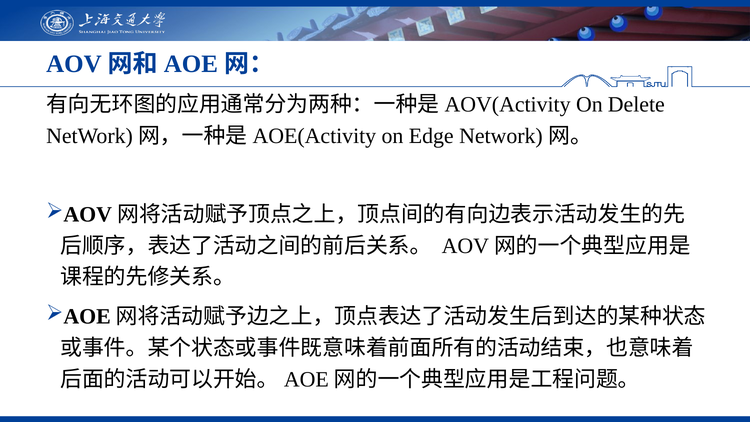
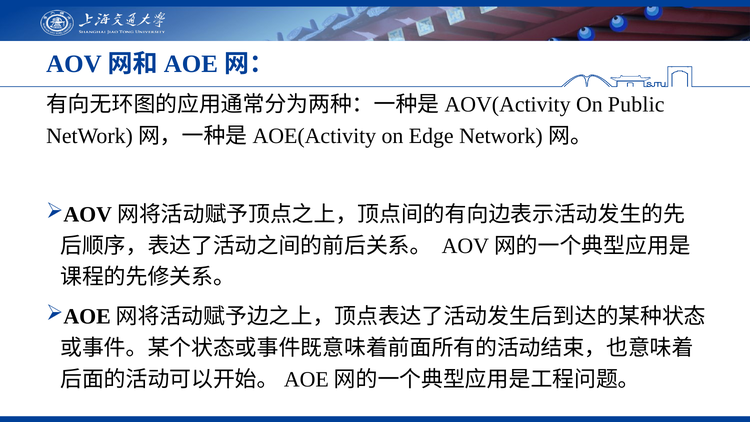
Delete: Delete -> Public (636, 104)
